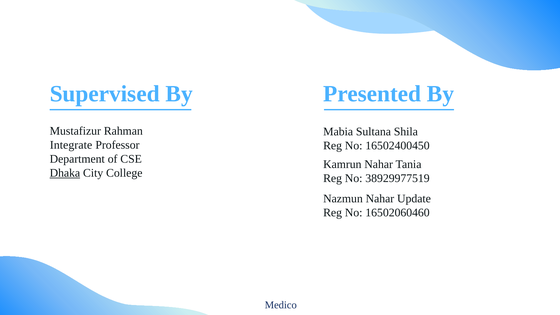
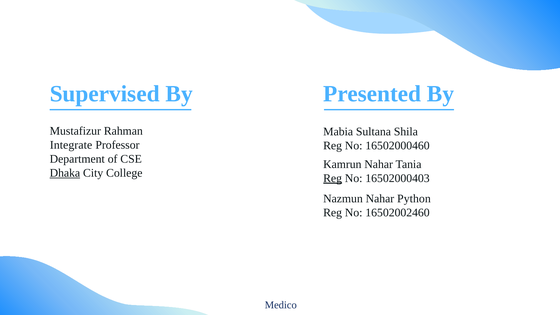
16502400450: 16502400450 -> 16502000460 (398, 146)
Reg underline: none -> present (333, 178)
38929977519: 38929977519 -> 16502000403 (398, 178)
Update: Update -> Python (414, 199)
16502060460: 16502060460 -> 16502002460 (398, 213)
